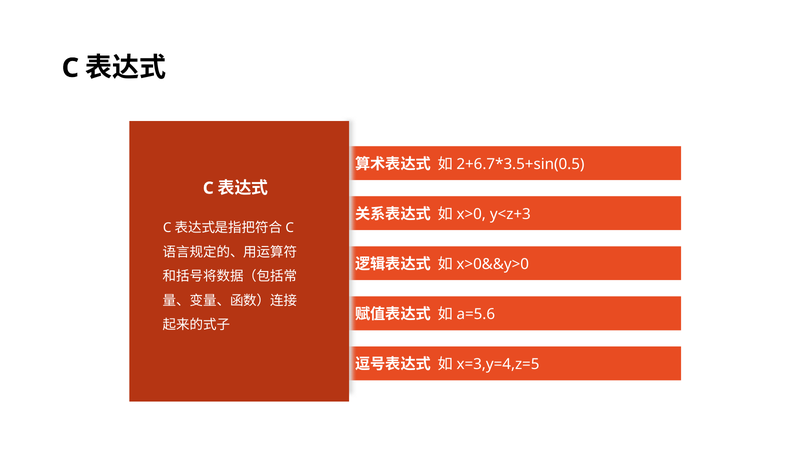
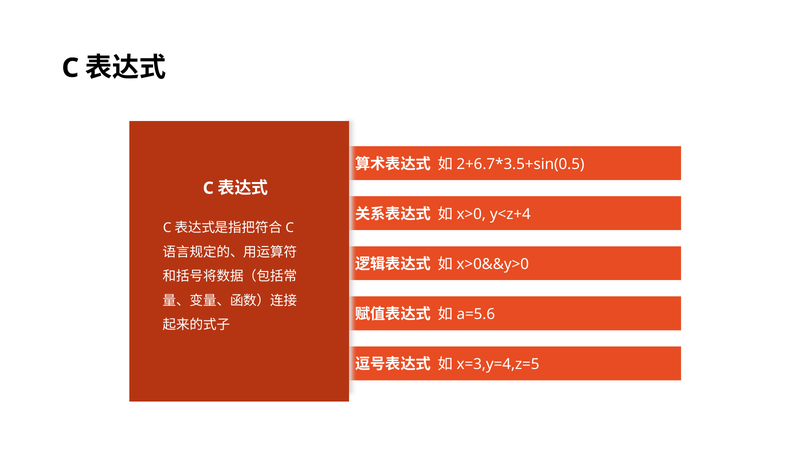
y<z+3: y<z+3 -> y<z+4 (510, 214)
